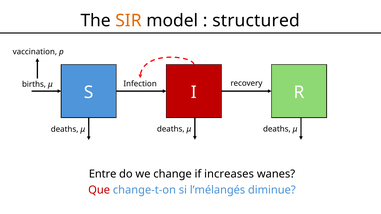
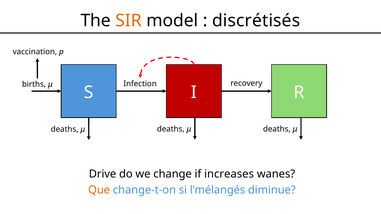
structured: structured -> discrétisés (256, 21)
Entre: Entre -> Drive (103, 174)
Que colour: red -> orange (99, 190)
